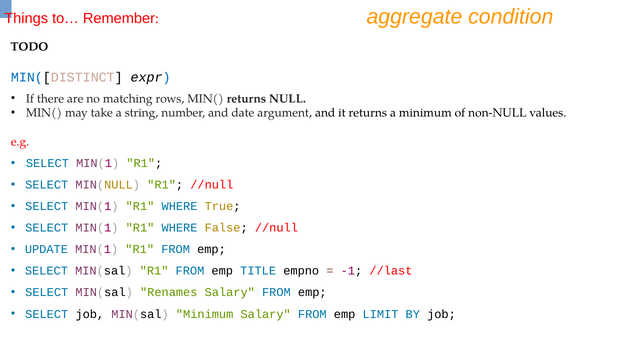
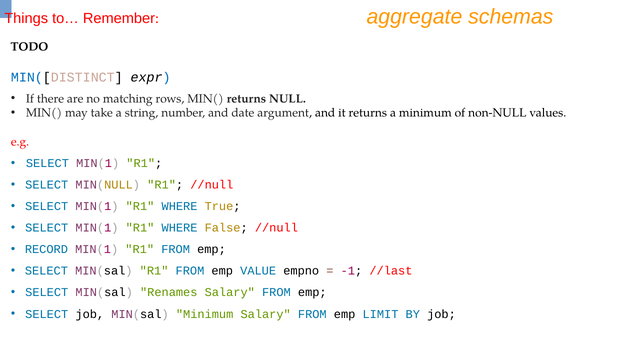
condition: condition -> schemas (511, 17)
UPDATE: UPDATE -> RECORD (46, 249)
TITLE: TITLE -> VALUE (258, 271)
